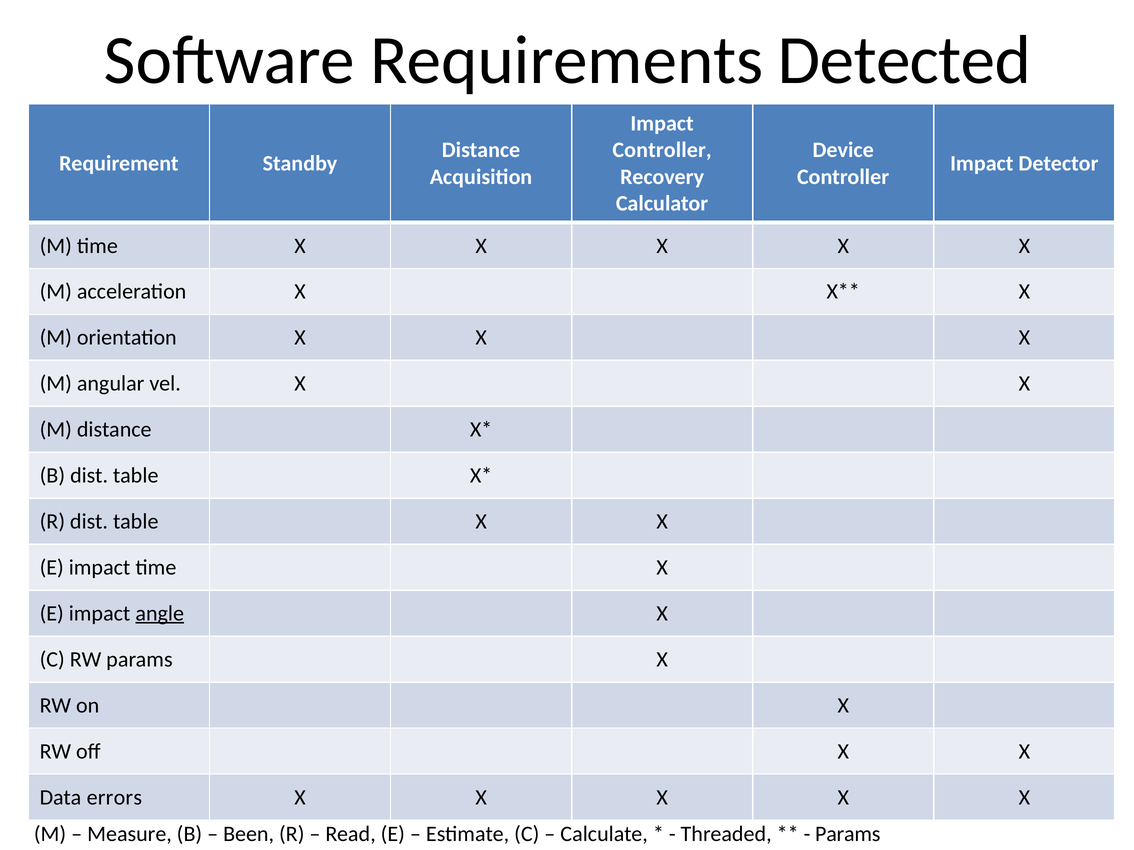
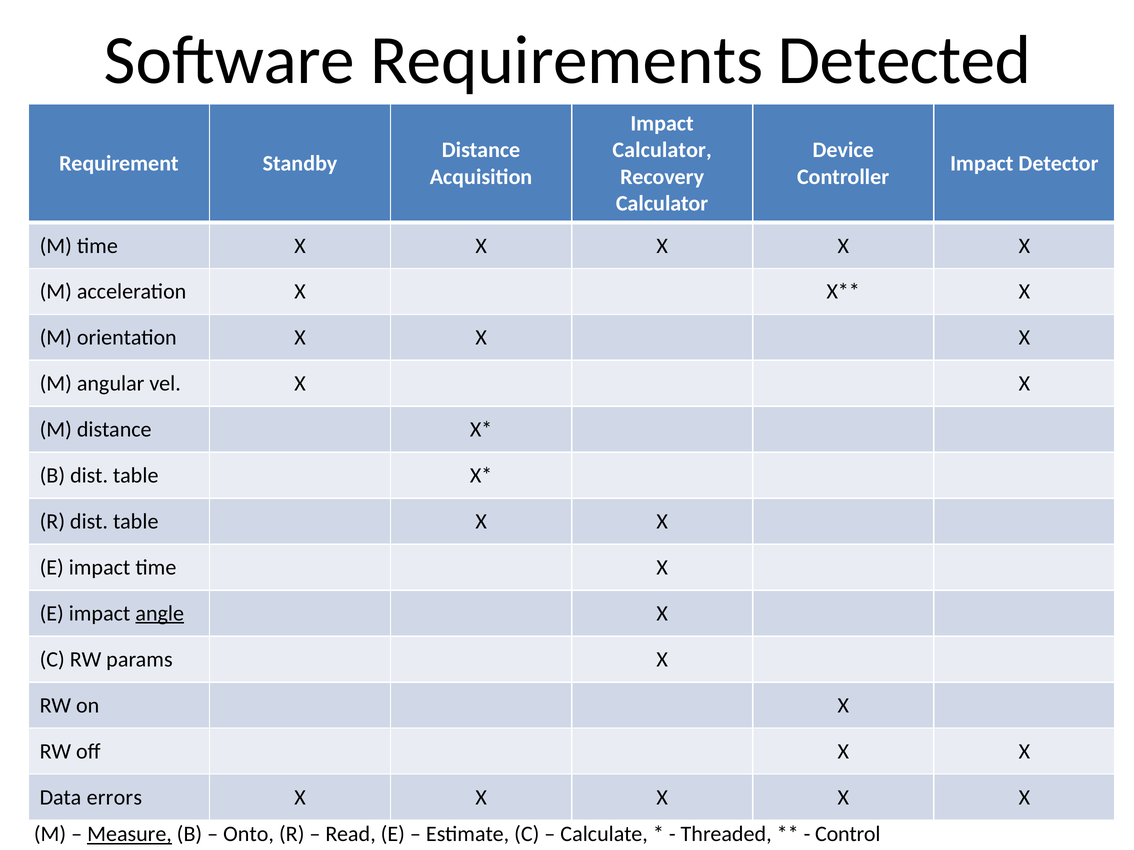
Controller: Controller -> Calculator (662, 150)
Measure underline: none -> present (130, 835)
Been: Been -> Onto (249, 835)
Params: Params -> Control (848, 835)
